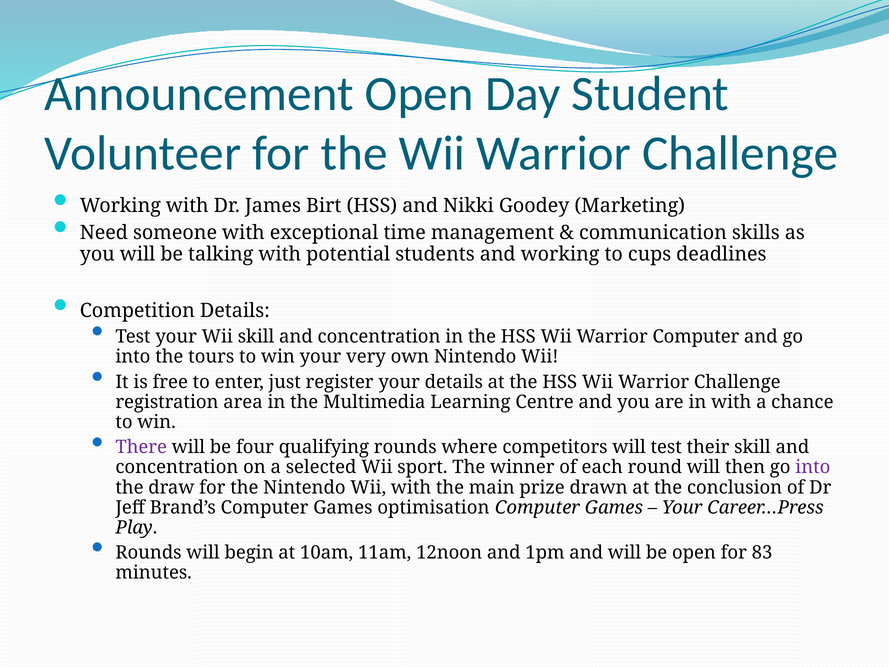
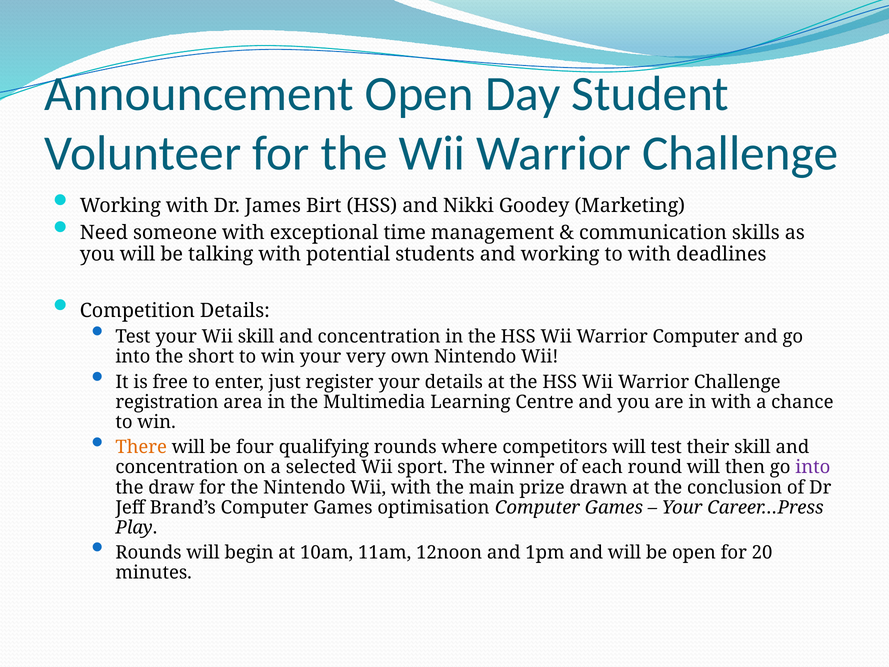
to cups: cups -> with (650, 254)
tours: tours -> short (211, 356)
There colour: purple -> orange (141, 447)
83: 83 -> 20 (762, 553)
